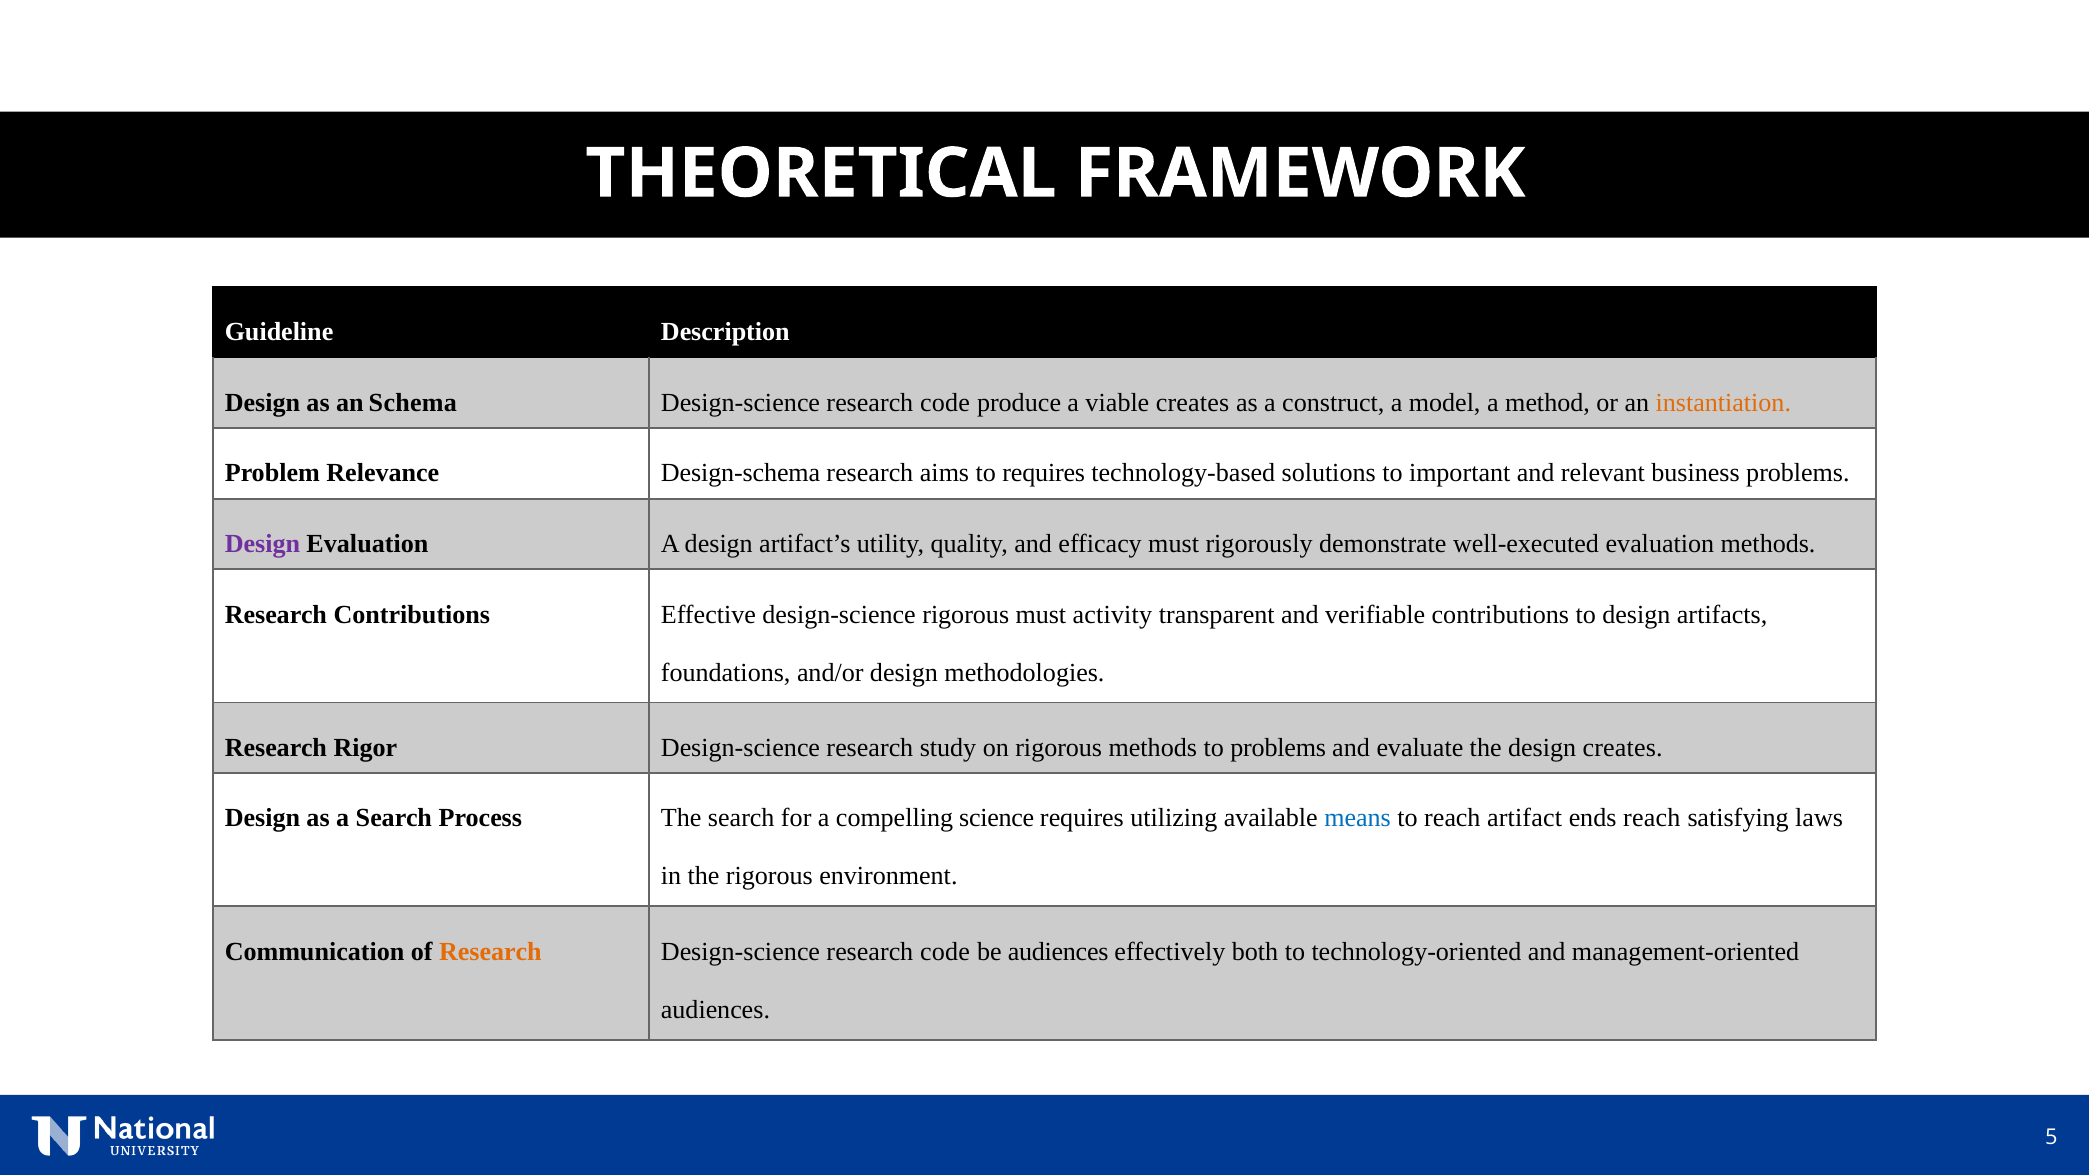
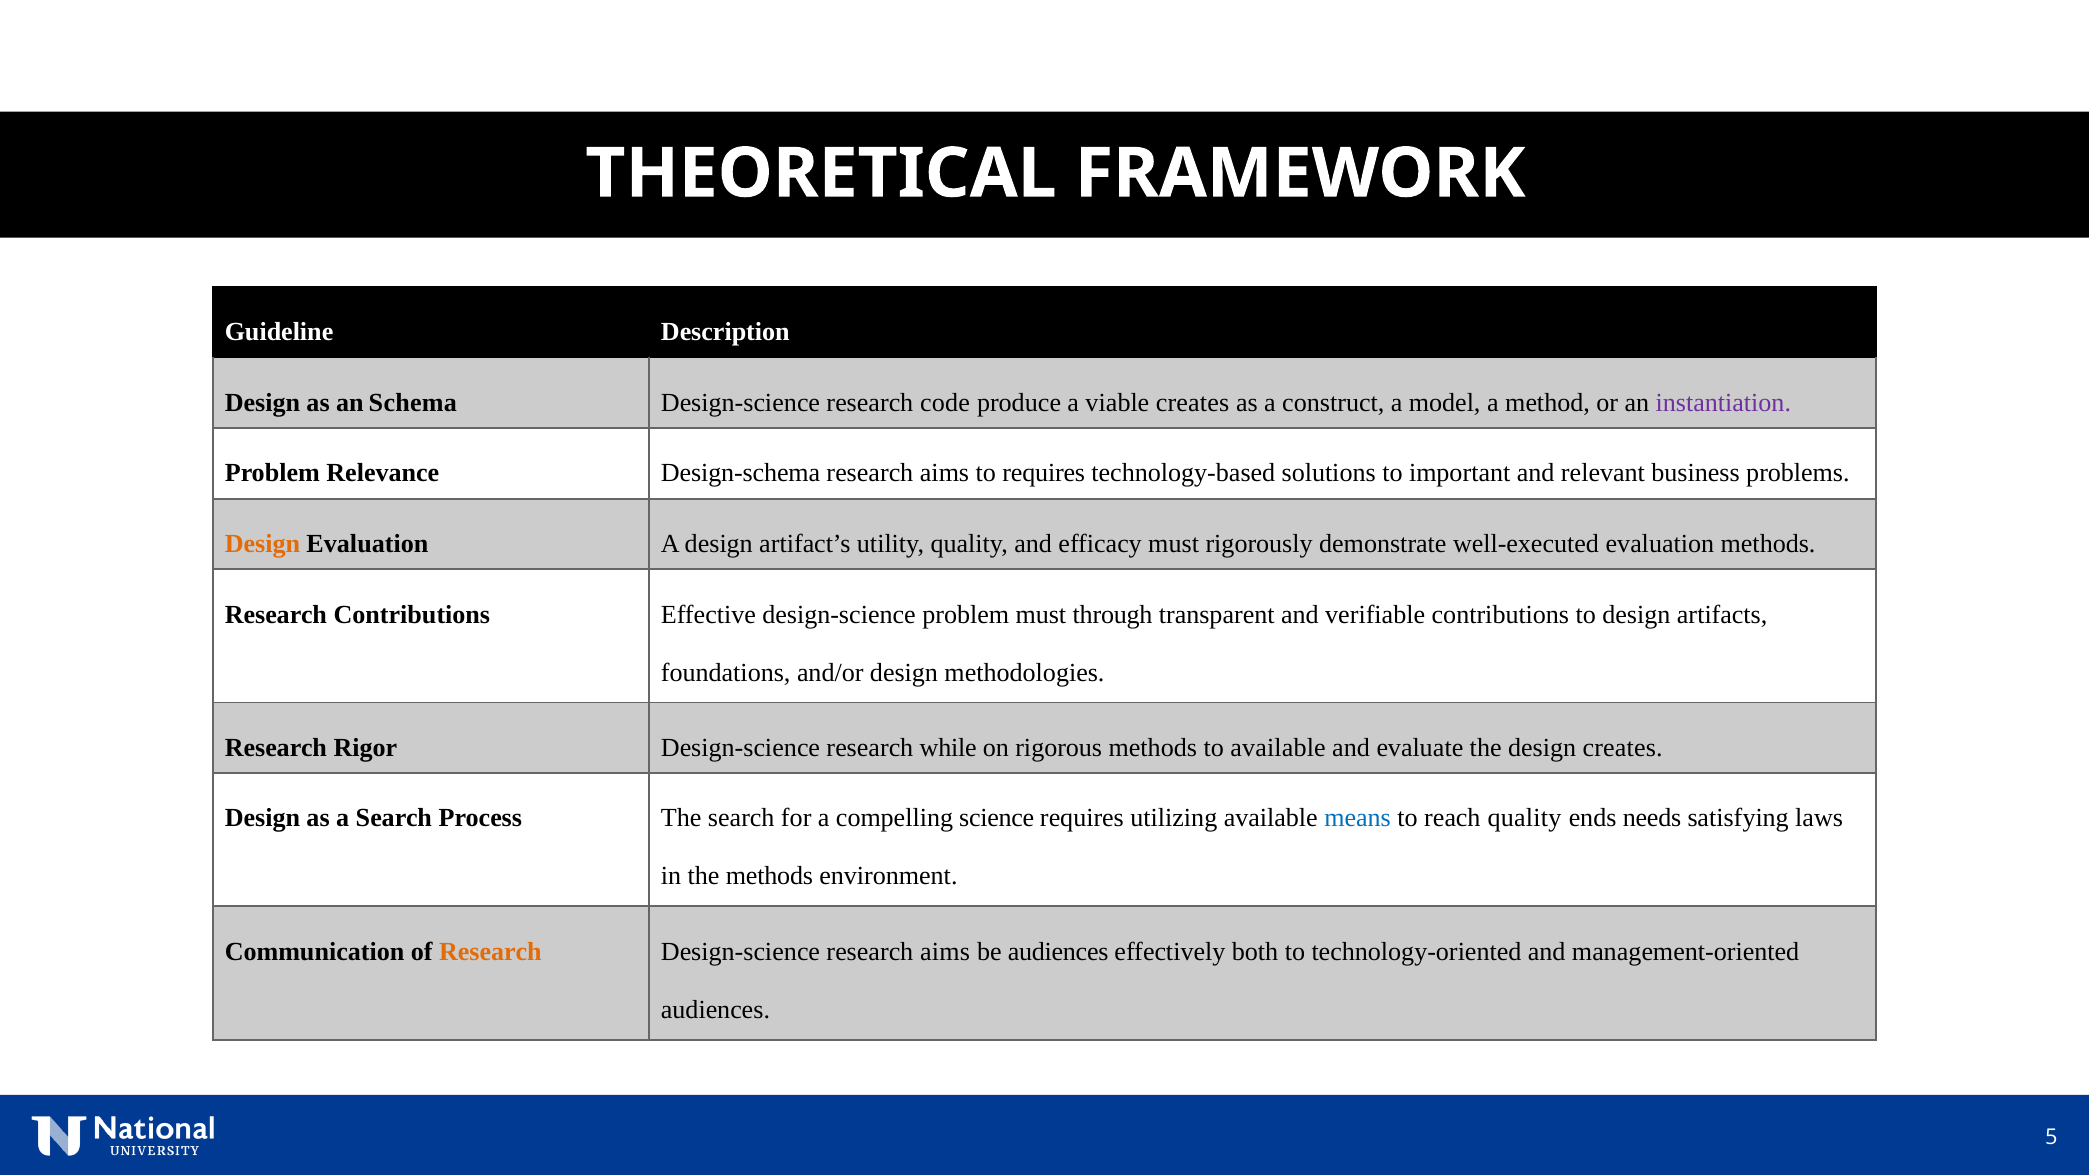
instantiation colour: orange -> purple (1723, 403)
Design colour: purple -> orange (263, 544)
design-science rigorous: rigorous -> problem (966, 615)
activity: activity -> through (1113, 615)
study: study -> while (948, 748)
to problems: problems -> available (1278, 748)
reach artifact: artifact -> quality (1525, 818)
ends reach: reach -> needs (1652, 818)
the rigorous: rigorous -> methods (769, 876)
code: code -> aims (945, 952)
